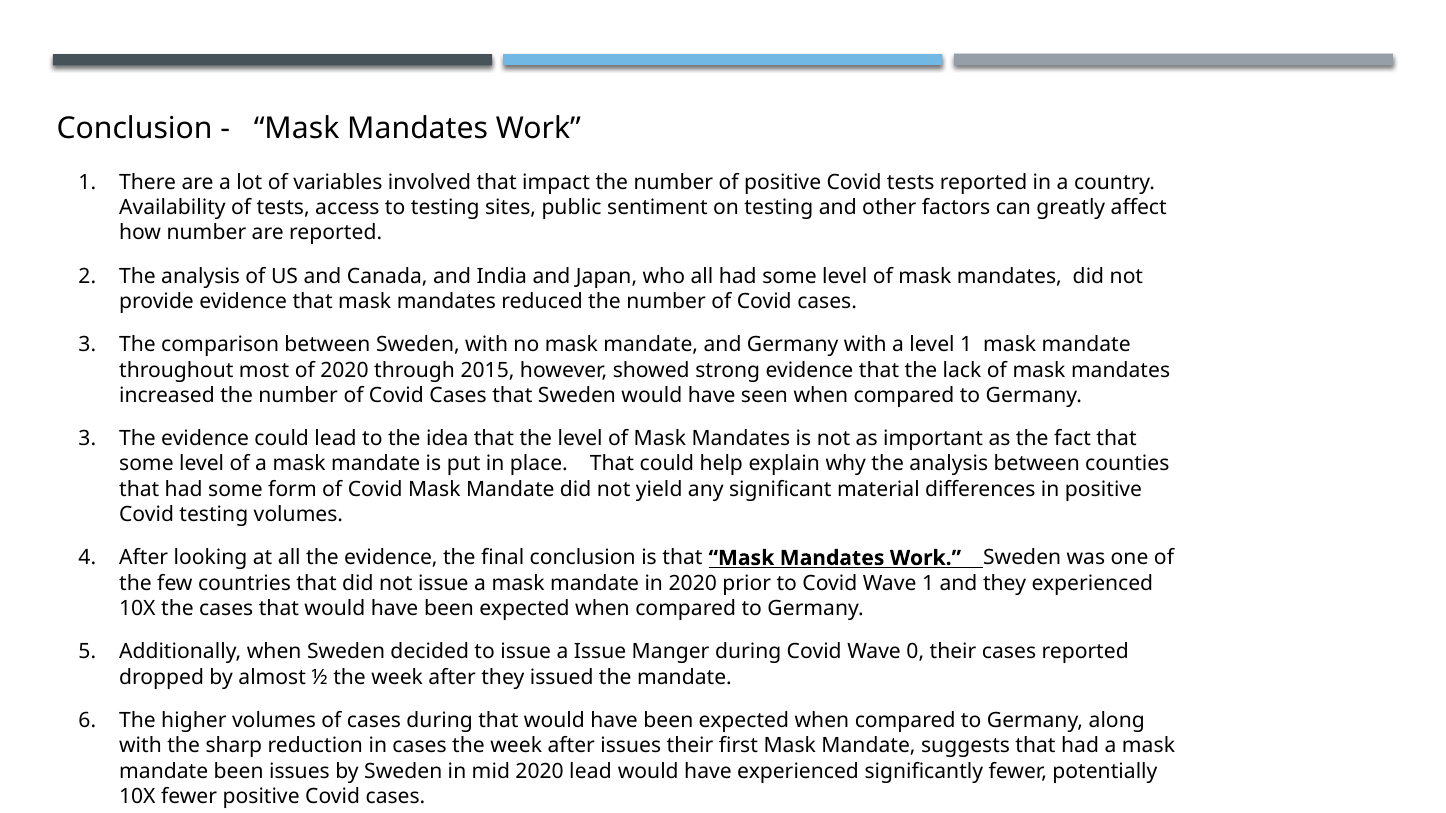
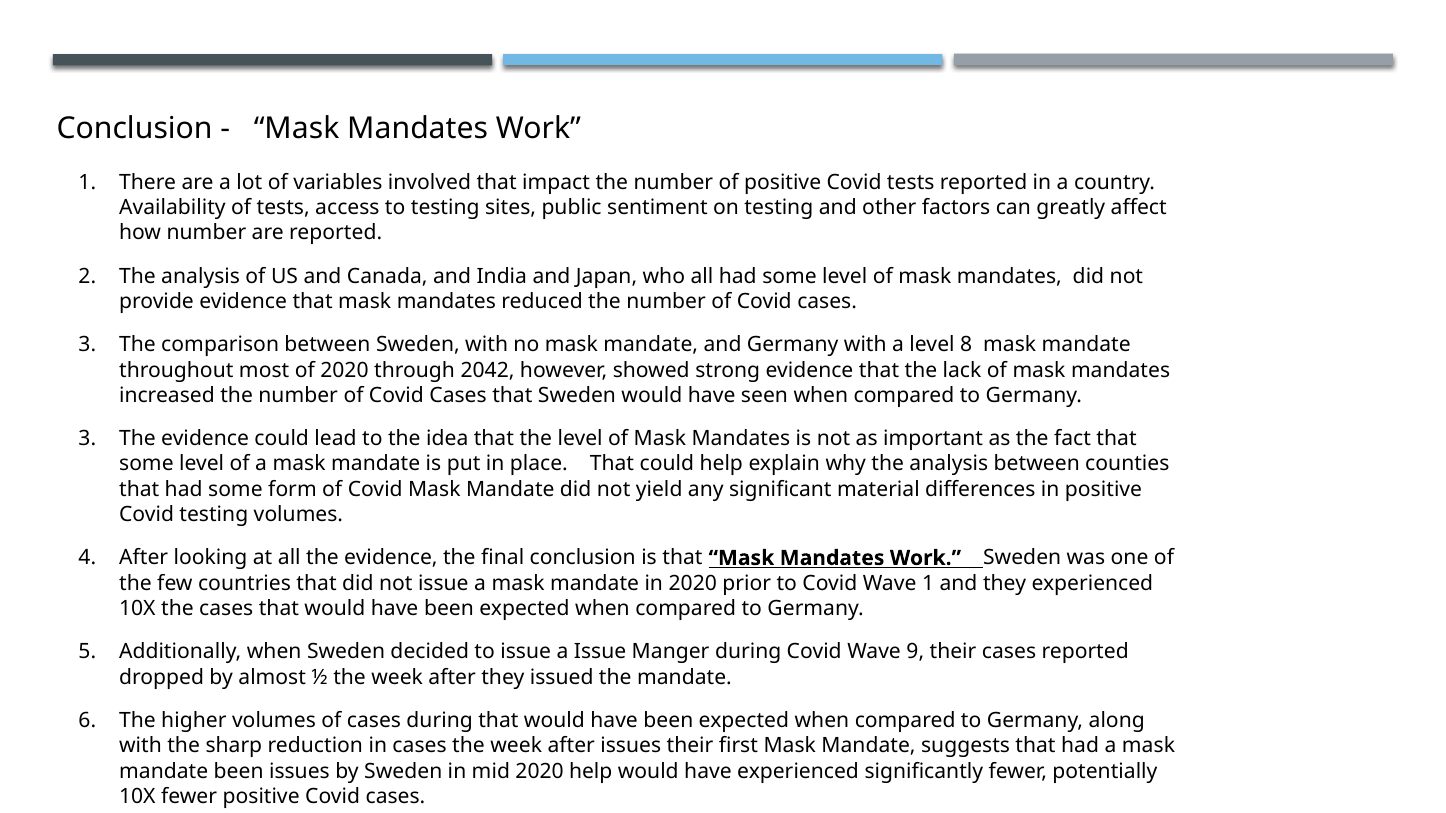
level 1: 1 -> 8 (966, 345)
2015: 2015 -> 2042 (488, 370)
0: 0 -> 9 (915, 652)
2020 lead: lead -> help (591, 772)
